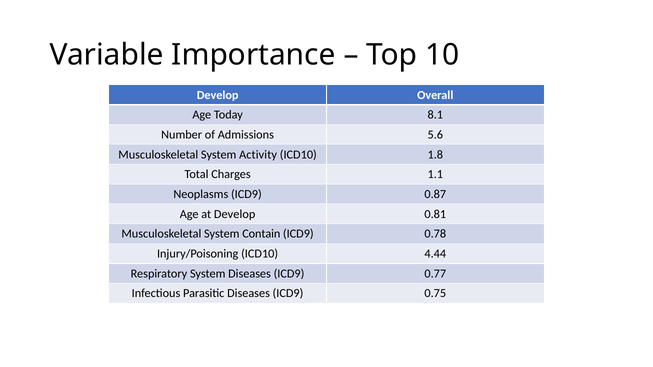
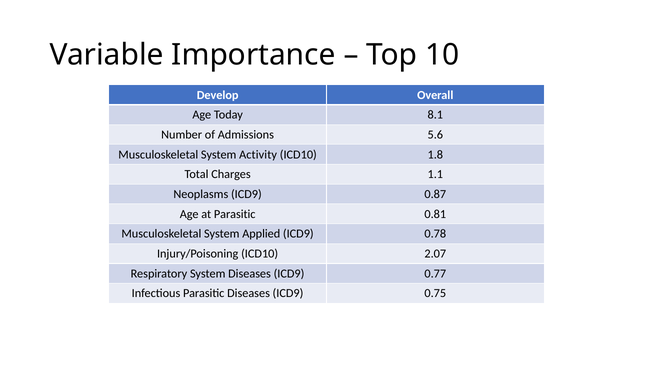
at Develop: Develop -> Parasitic (235, 214)
Contain: Contain -> Applied (261, 234)
4.44: 4.44 -> 2.07 (435, 254)
